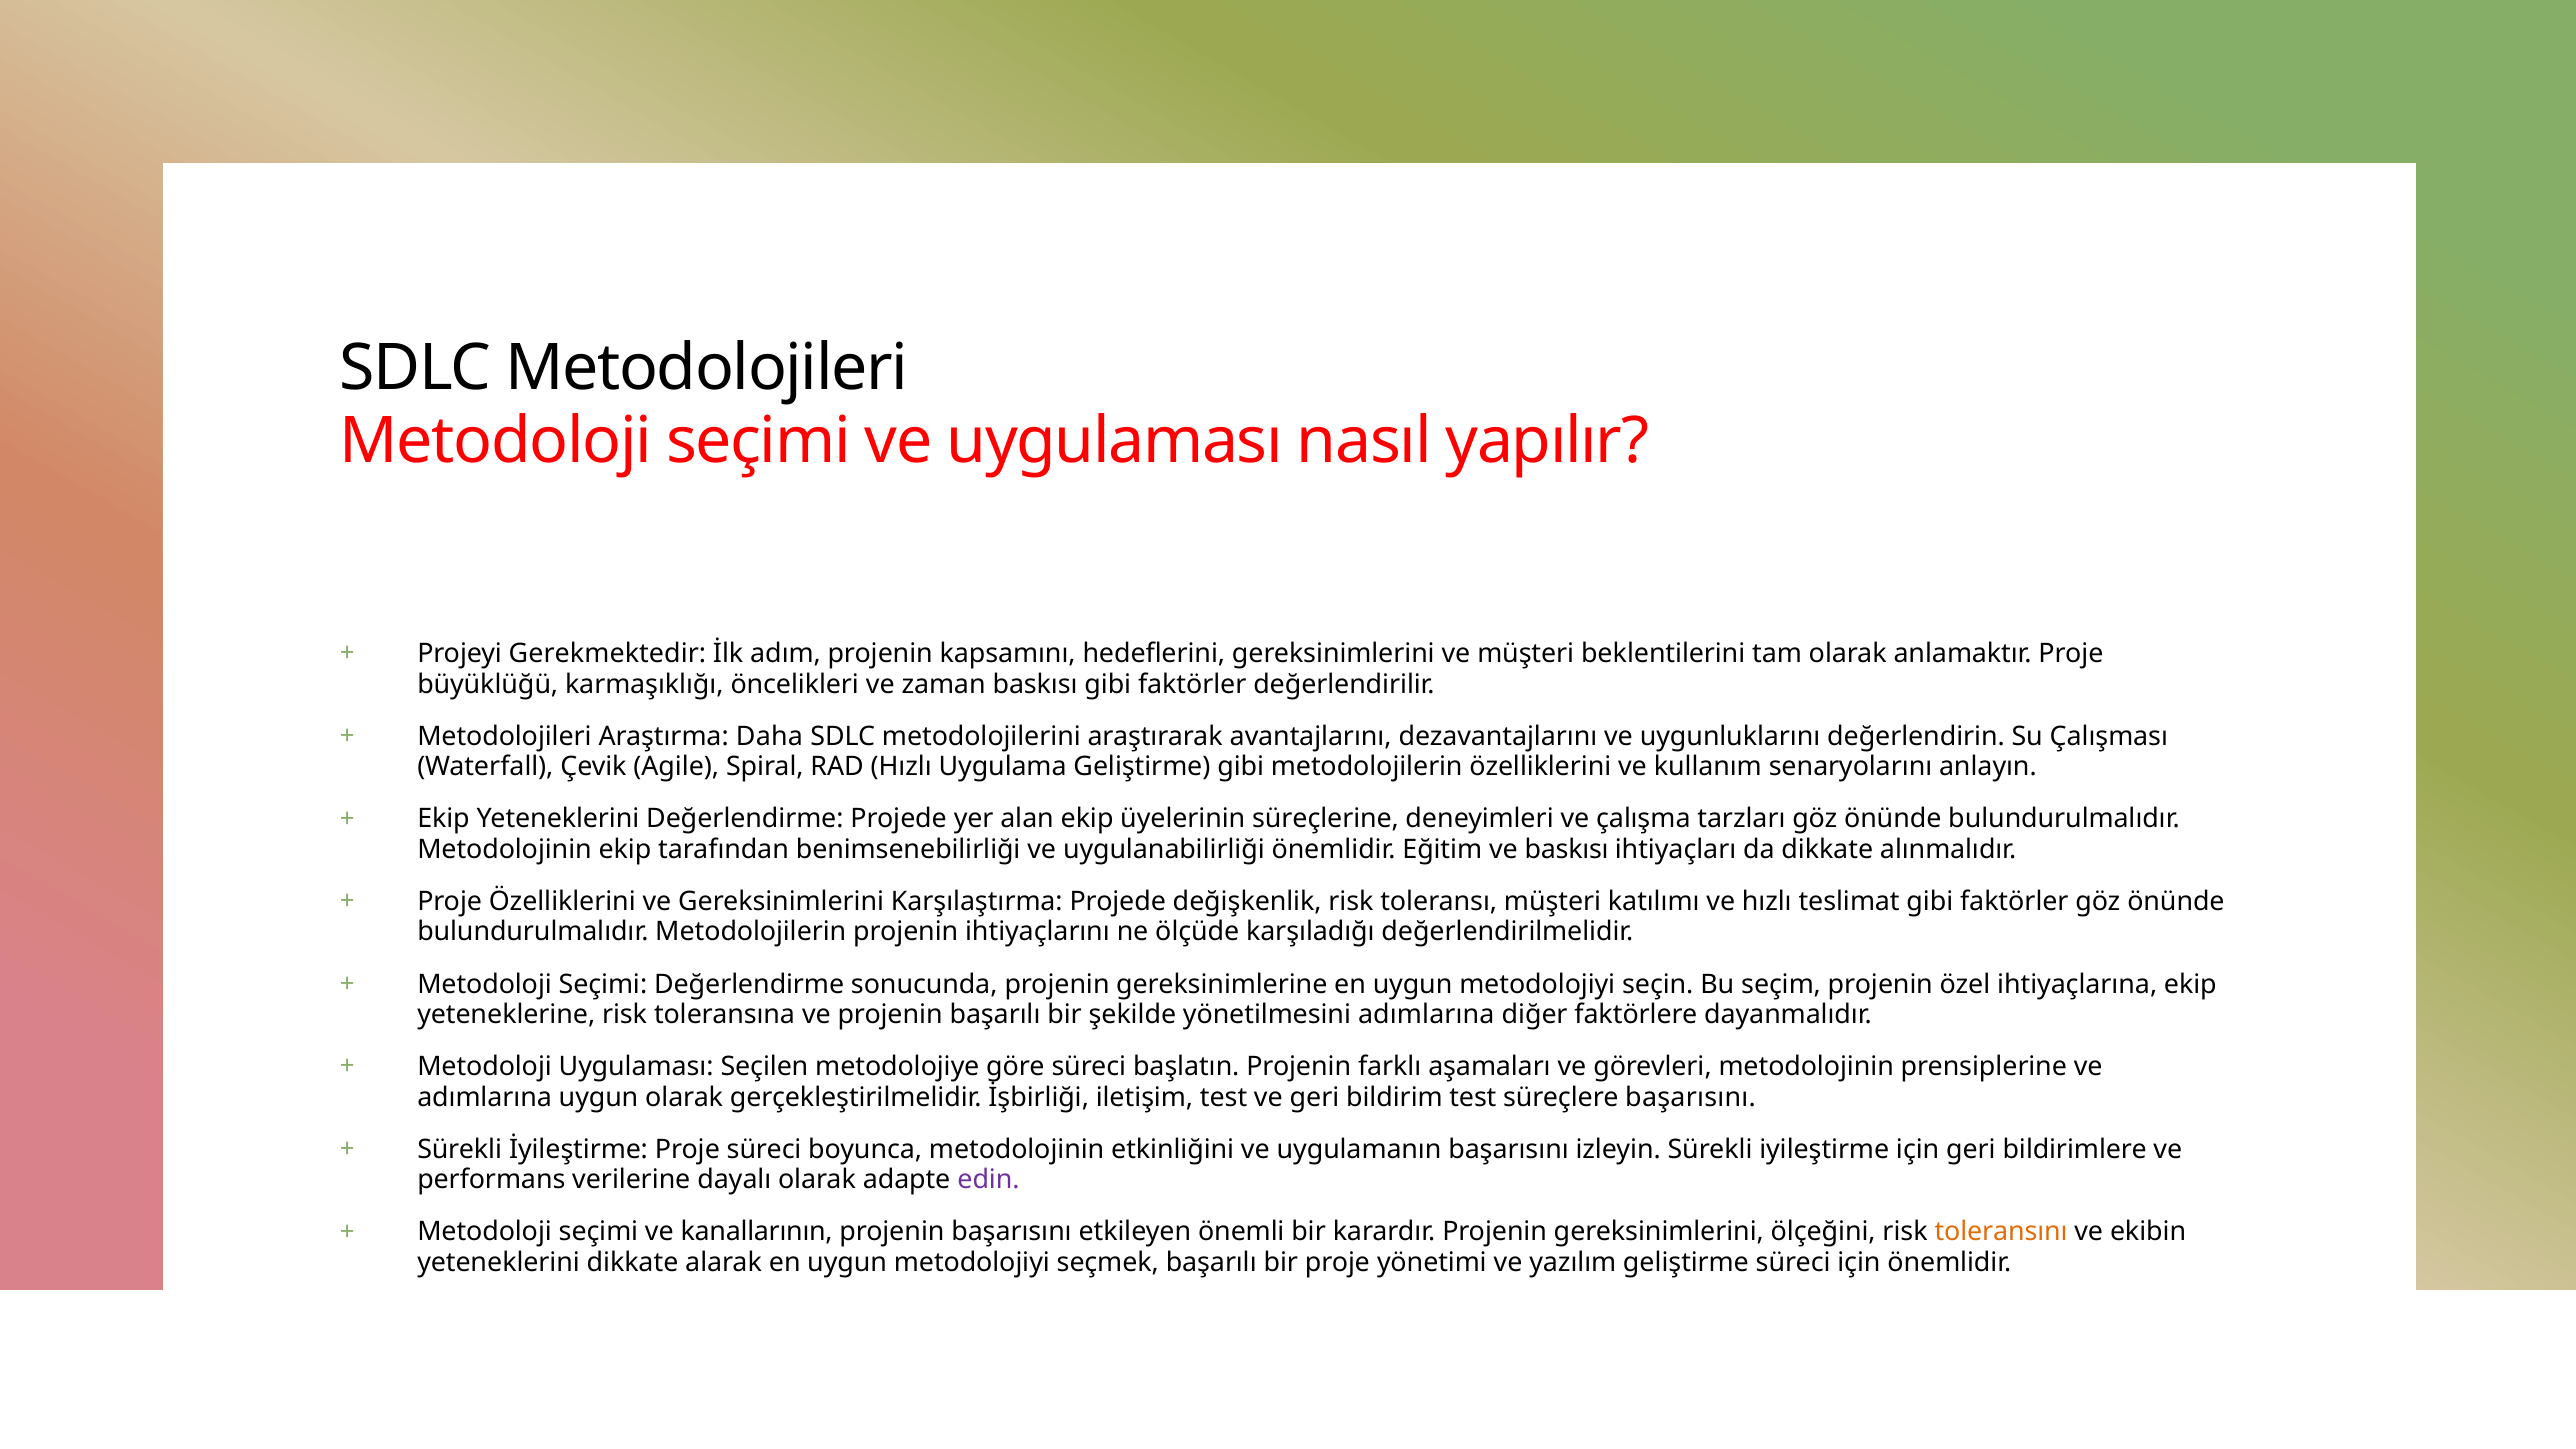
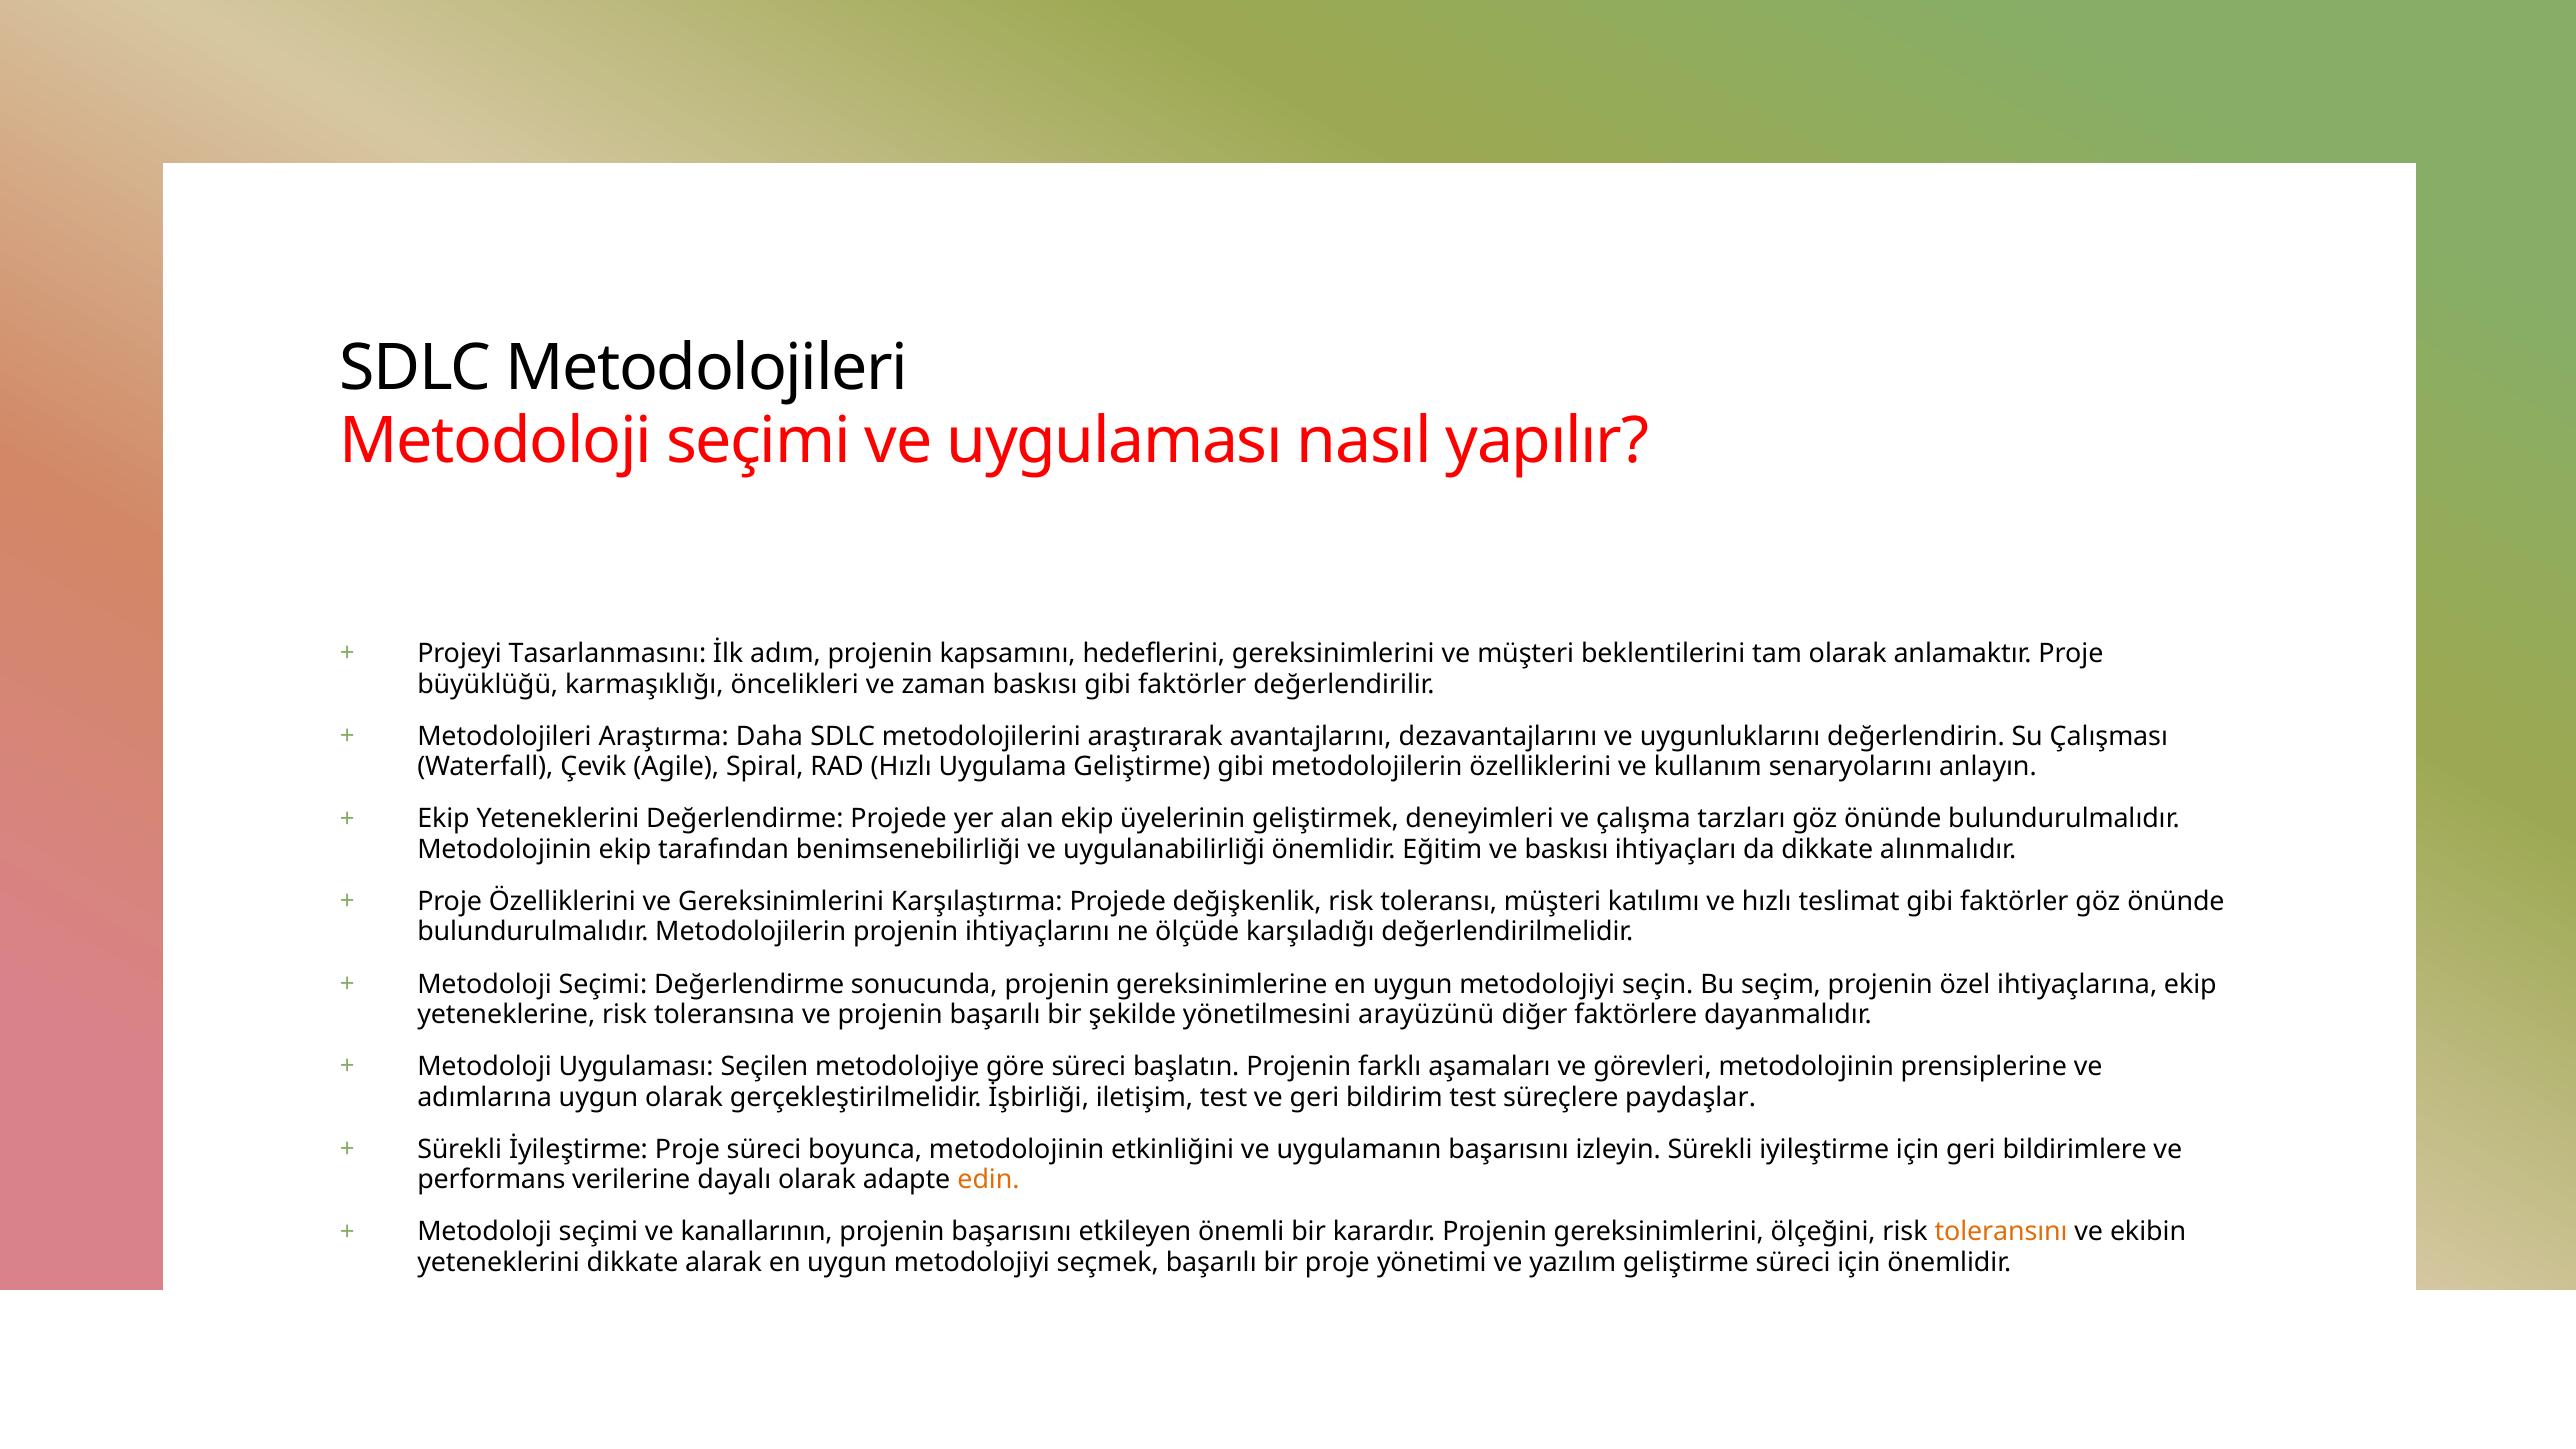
Gerekmektedir: Gerekmektedir -> Tasarlanmasını (608, 654)
süreçlerine: süreçlerine -> geliştirmek (1326, 819)
yönetilmesini adımlarına: adımlarına -> arayüzünü (1426, 1015)
süreçlere başarısını: başarısını -> paydaşlar (1691, 1097)
edin colour: purple -> orange (988, 1180)
